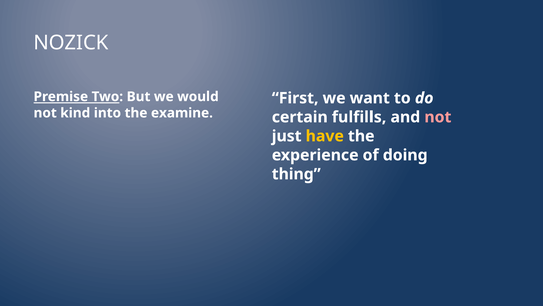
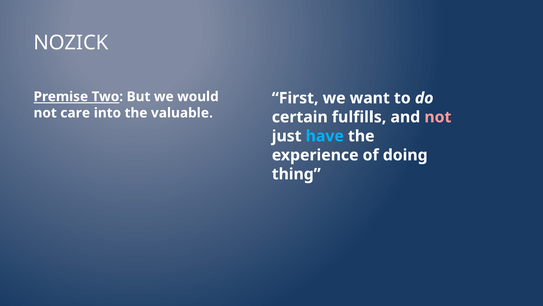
kind: kind -> care (75, 113)
examine: examine -> valuable (182, 113)
have colour: yellow -> light blue (325, 136)
